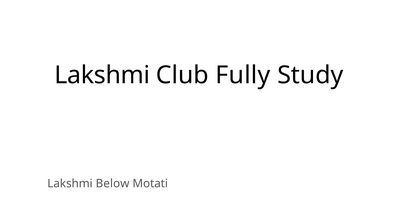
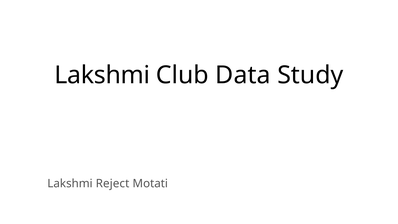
Fully: Fully -> Data (243, 75)
Below: Below -> Reject (113, 183)
